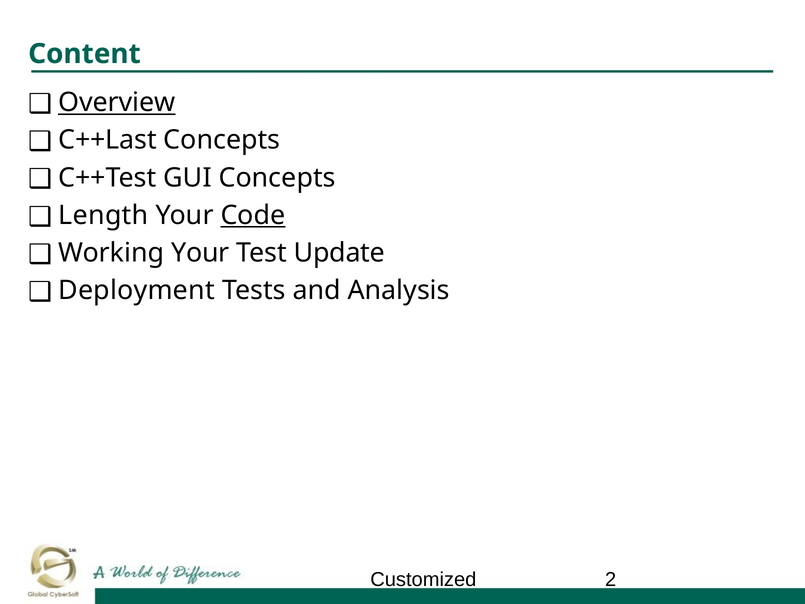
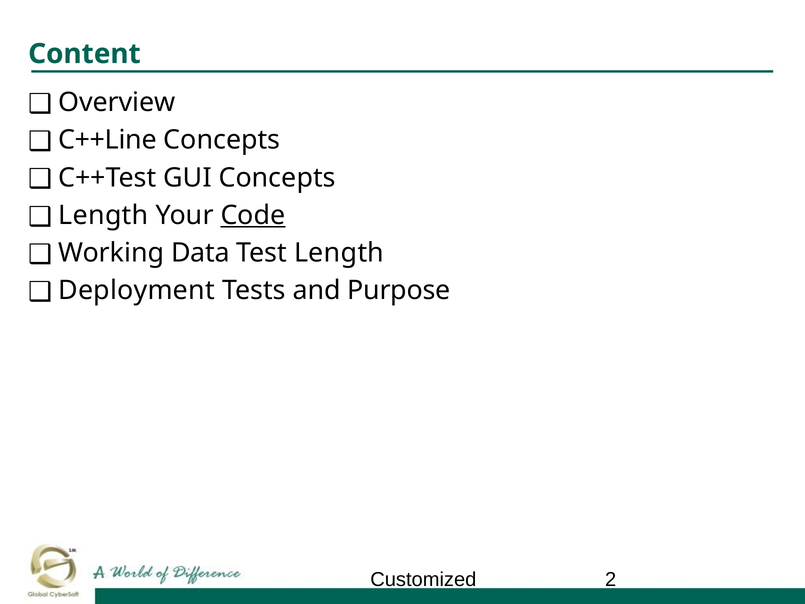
Overview underline: present -> none (117, 103)
C++Last: C++Last -> C++Line (108, 140)
Working Your: Your -> Data (200, 253)
Test Update: Update -> Length (339, 253)
Analysis: Analysis -> Purpose (399, 290)
